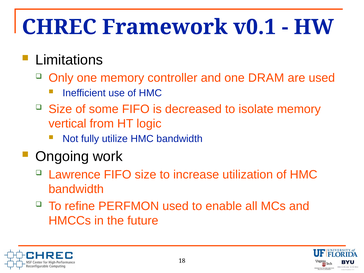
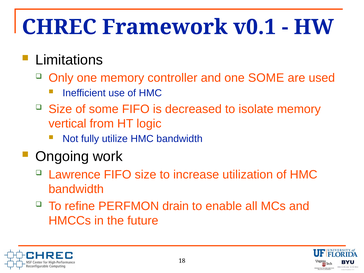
one DRAM: DRAM -> SOME (266, 78)
PERFMON used: used -> drain (176, 206)
